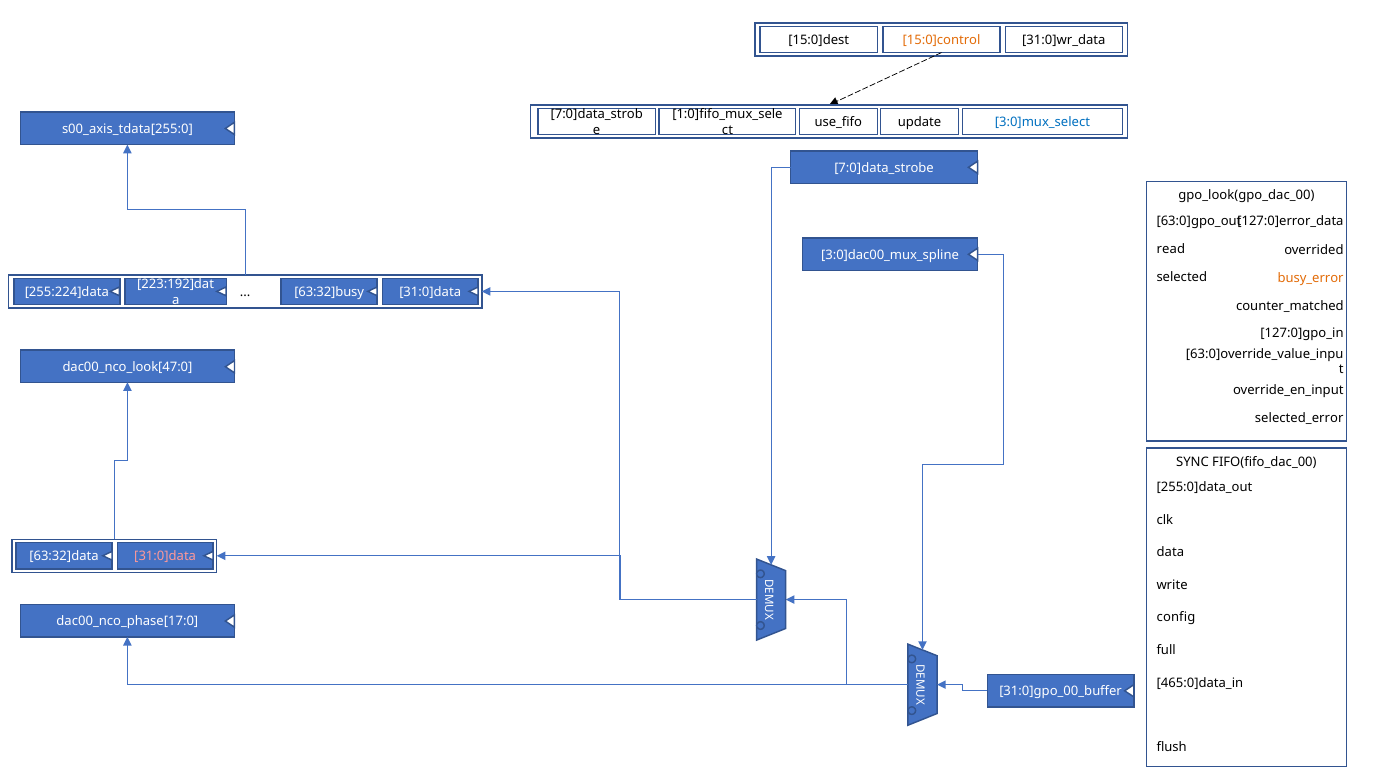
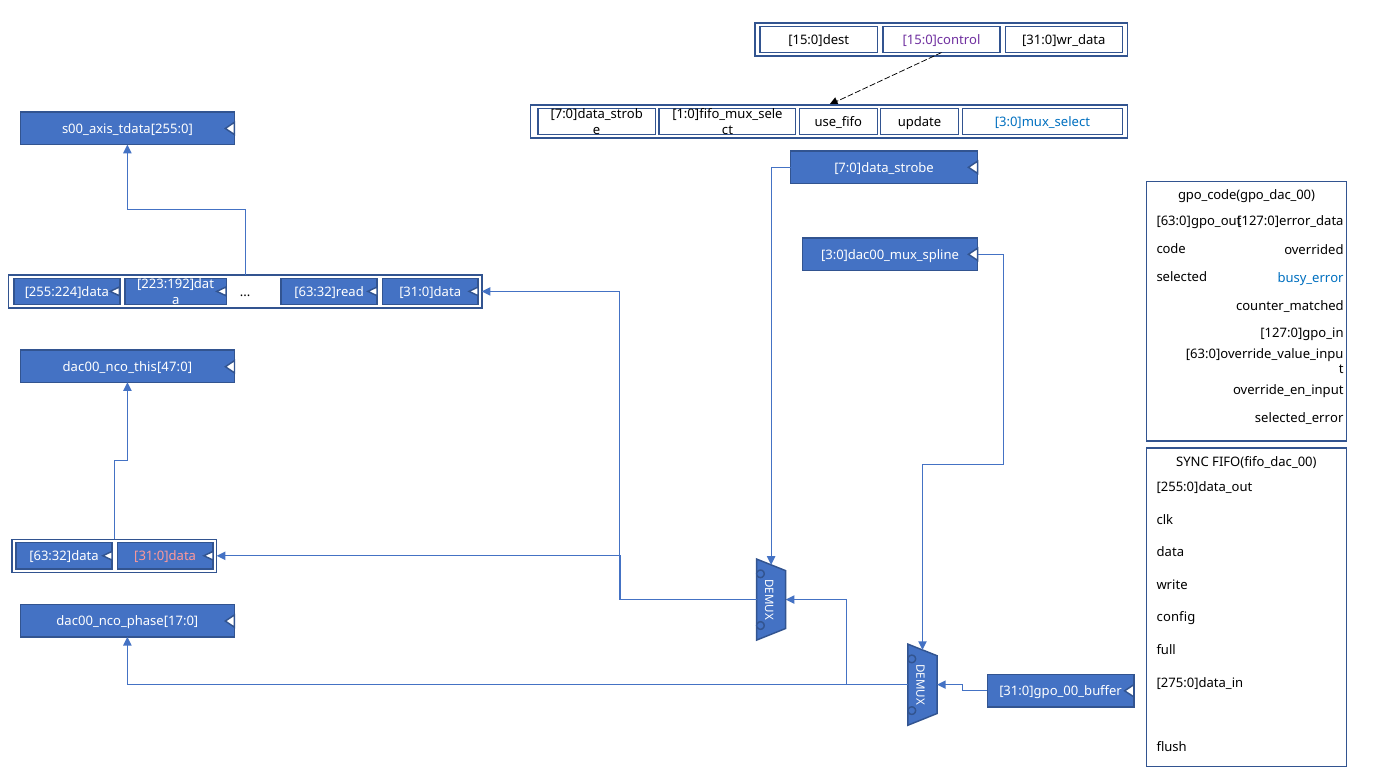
15:0]control colour: orange -> purple (942, 40)
gpo_look(gpo_dac_00: gpo_look(gpo_dac_00 -> gpo_code(gpo_dac_00 (1246, 195)
read: read -> code (1171, 249)
busy_error colour: orange -> blue (1311, 278)
63:32]busy: 63:32]busy -> 63:32]read (329, 292)
dac00_nco_look[47:0: dac00_nco_look[47:0 -> dac00_nco_this[47:0 (127, 367)
465:0]data_in: 465:0]data_in -> 275:0]data_in (1200, 683)
